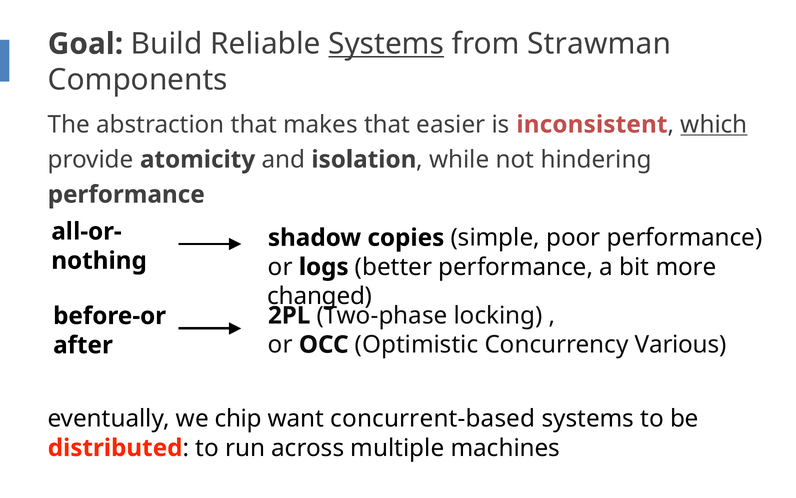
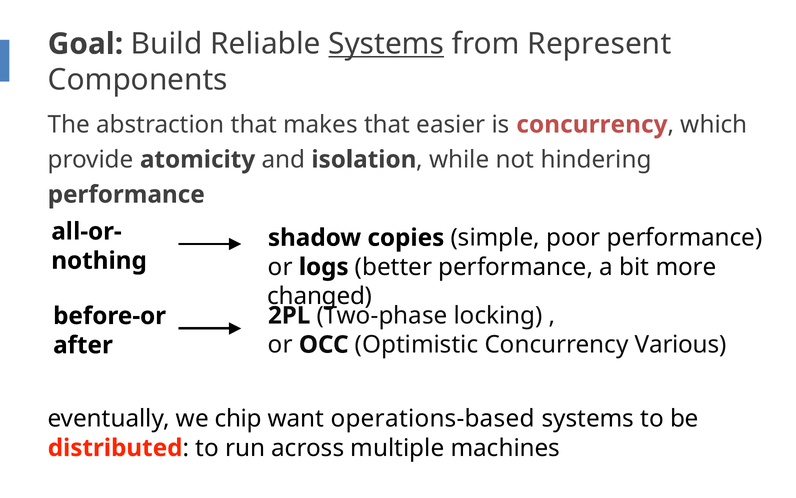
Strawman: Strawman -> Represent (599, 44)
is inconsistent: inconsistent -> concurrency (592, 124)
which underline: present -> none (714, 124)
concurrent-based: concurrent-based -> operations-based (433, 418)
